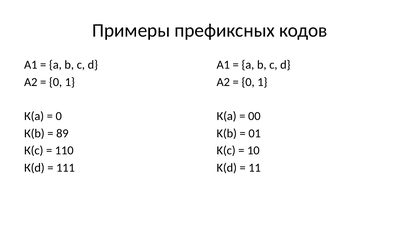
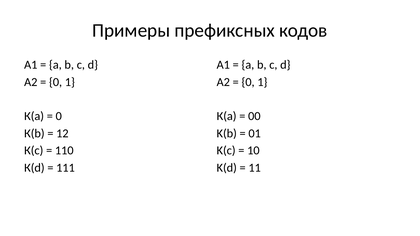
89: 89 -> 12 (62, 134)
